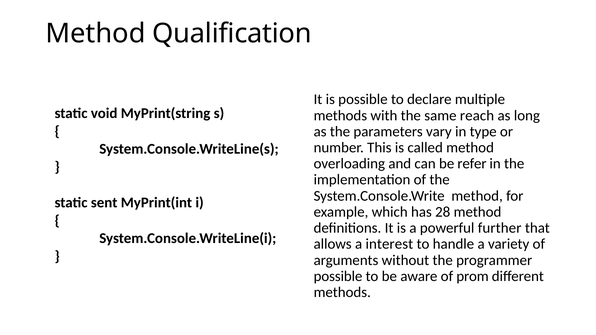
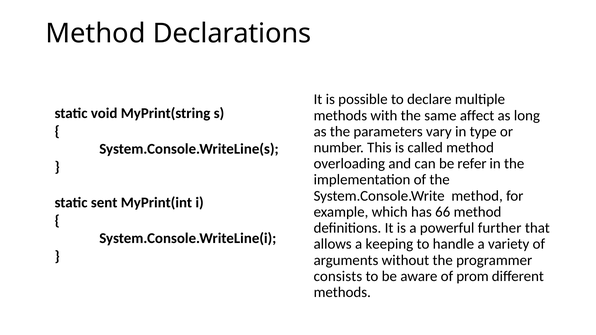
Qualification: Qualification -> Declarations (232, 34)
reach: reach -> affect (477, 116)
28: 28 -> 66 (443, 212)
interest: interest -> keeping (389, 244)
possible: possible -> consists (338, 276)
